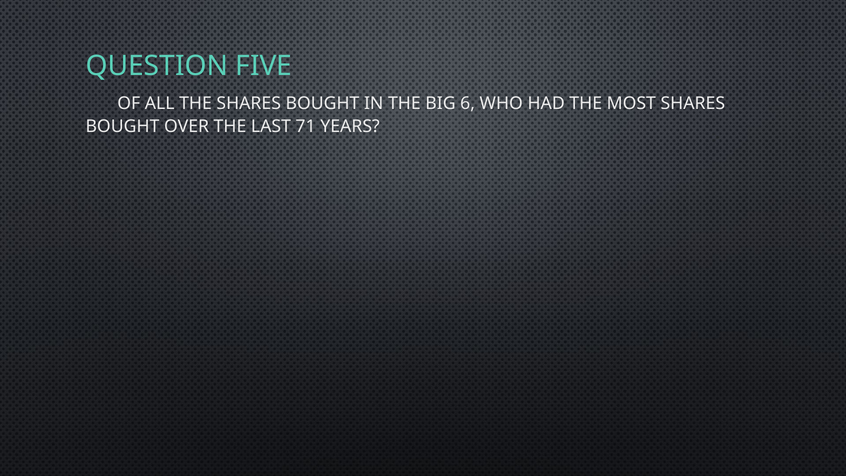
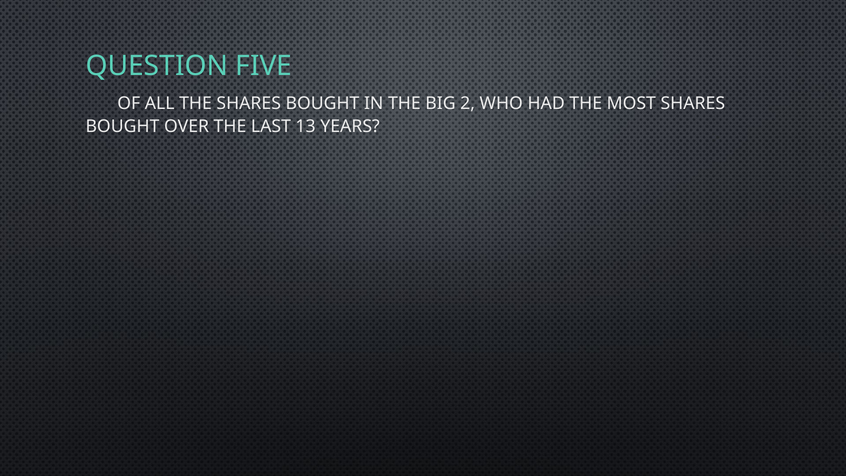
6: 6 -> 2 (468, 103)
71: 71 -> 13 (306, 127)
